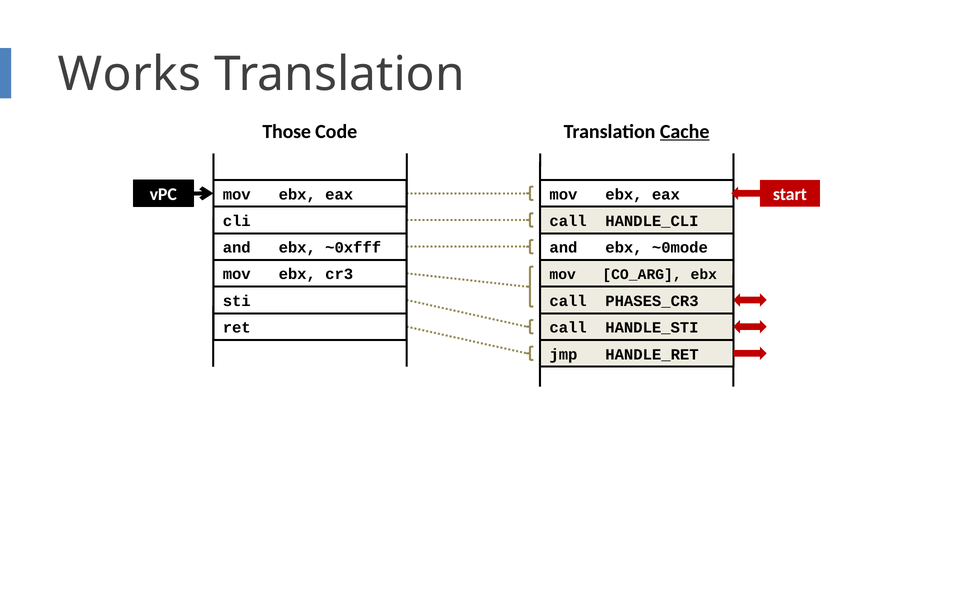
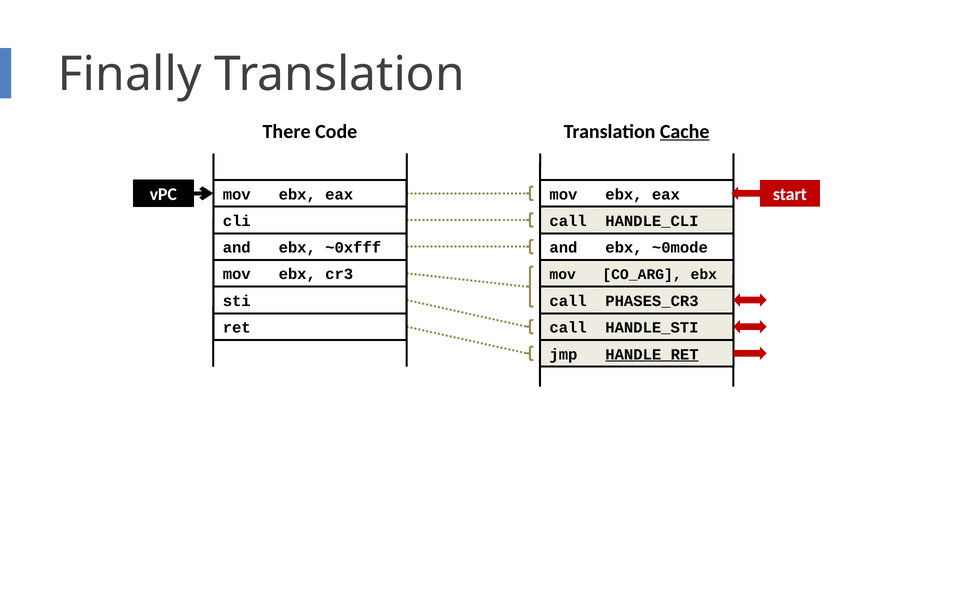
Works: Works -> Finally (130, 75)
Those: Those -> There (287, 131)
HANDLE_RET underline: none -> present (652, 354)
